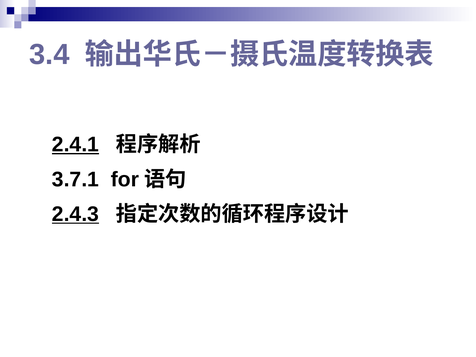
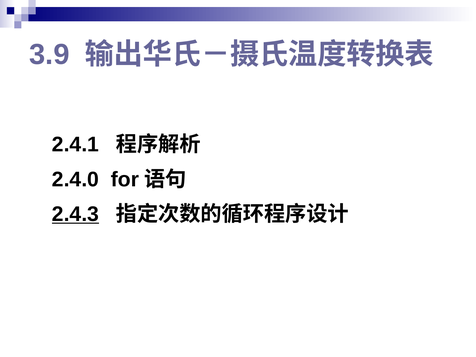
3.4: 3.4 -> 3.9 (49, 54)
2.4.1 underline: present -> none (75, 145)
3.7.1: 3.7.1 -> 2.4.0 (75, 179)
